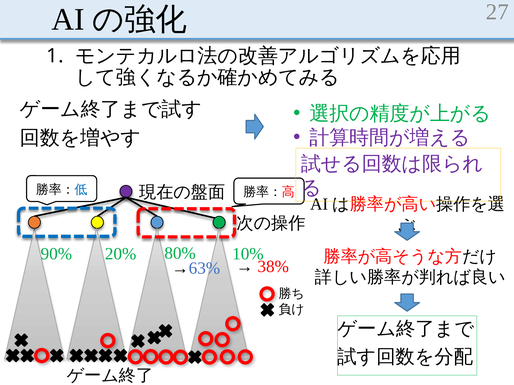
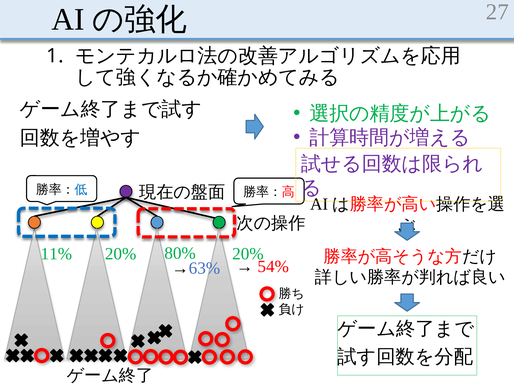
90%: 90% -> 11% (56, 254)
80% 10%: 10% -> 20% (248, 254)
38%: 38% -> 54% (273, 267)
